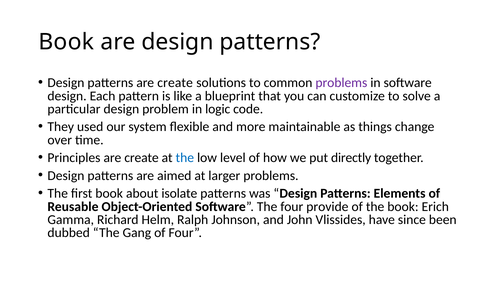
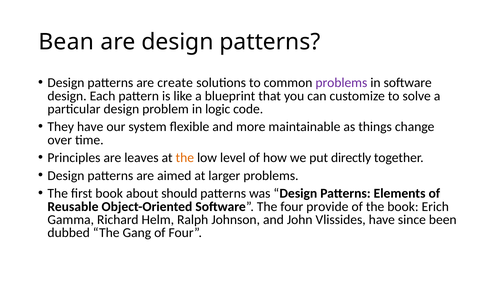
Book: Book -> Bean (66, 42)
They used: used -> have (90, 127)
Principles are create: create -> leaves (141, 158)
the colour: blue -> orange (185, 158)
isolate: isolate -> should (179, 194)
